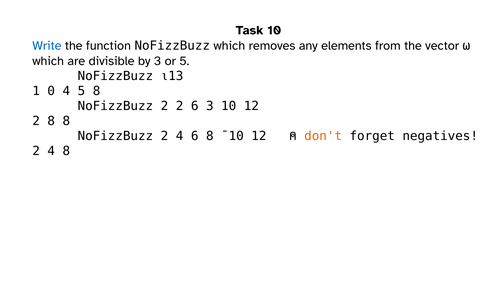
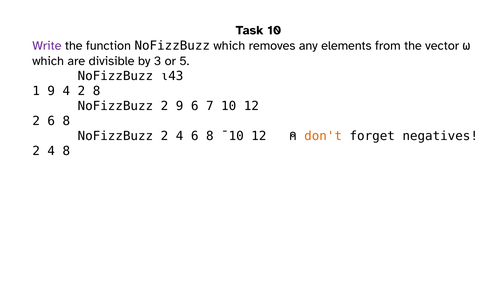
Write colour: blue -> purple (47, 46)
⍳13: ⍳13 -> ⍳43 (172, 76)
1 0: 0 -> 9 (51, 91)
4 5: 5 -> 2 (81, 91)
2 2: 2 -> 9 (180, 106)
6 3: 3 -> 7 (210, 106)
2 8: 8 -> 6 (51, 121)
